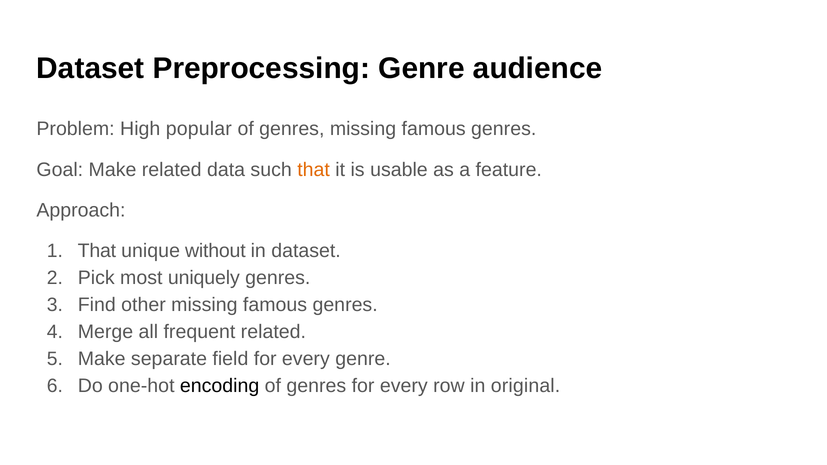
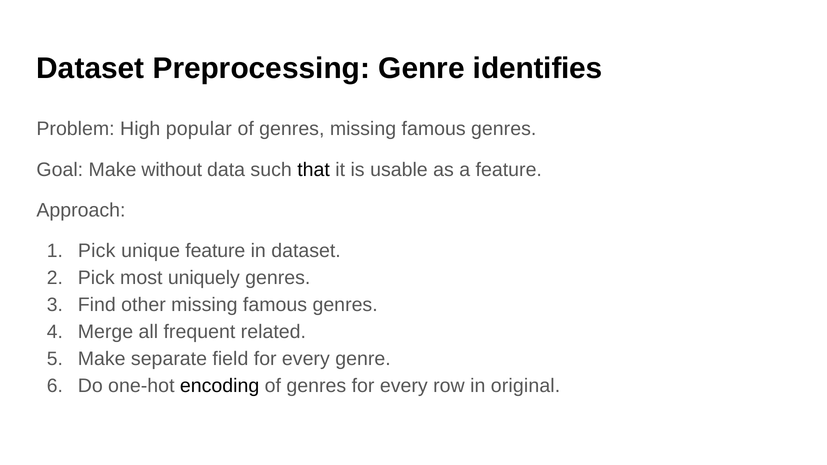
audience: audience -> identifies (538, 69)
Make related: related -> without (172, 170)
that colour: orange -> black (314, 170)
That: That -> Pick (97, 251)
unique without: without -> feature (215, 251)
